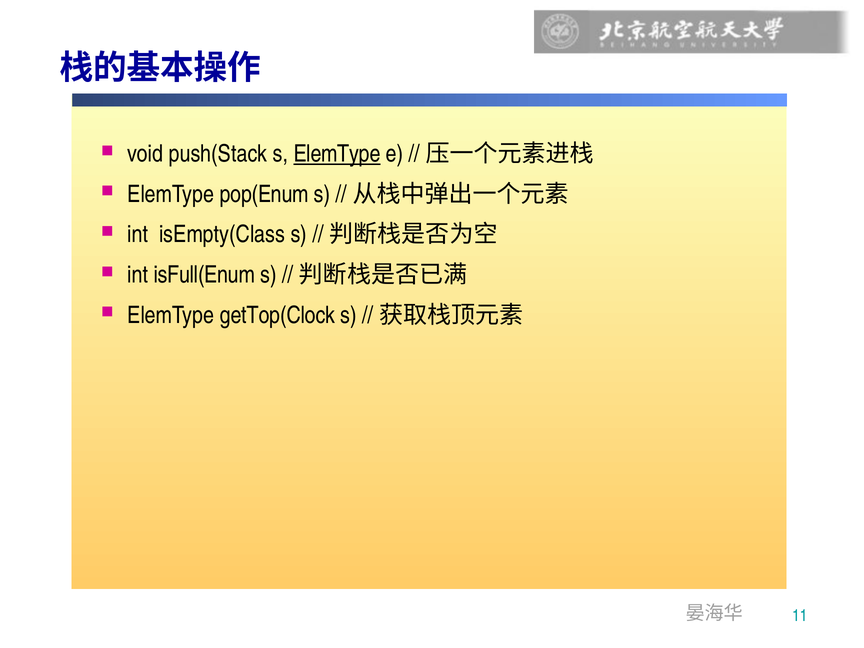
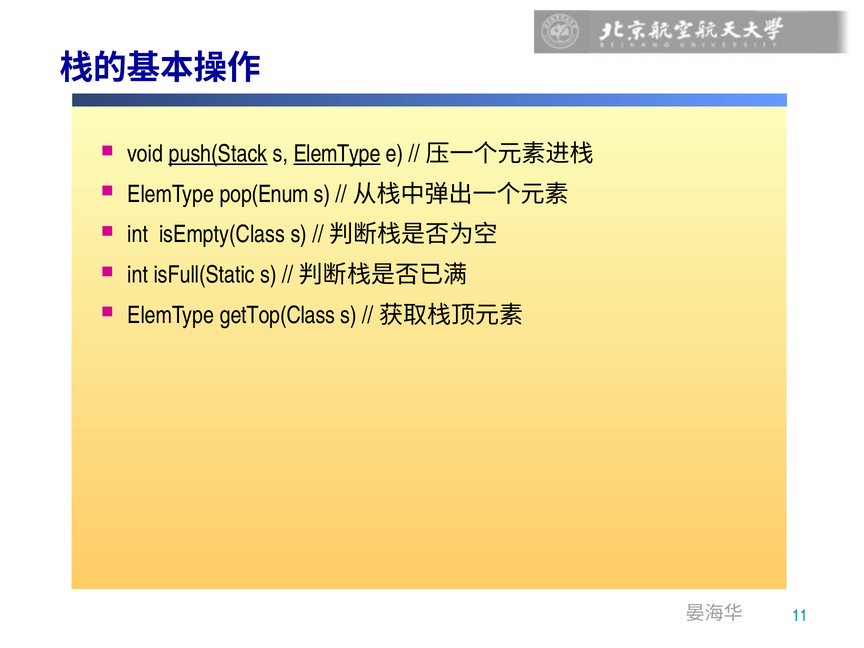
push(Stack underline: none -> present (218, 154)
isFull(Enum: isFull(Enum -> isFull(Static (204, 275)
getTop(Clock: getTop(Clock -> getTop(Class (277, 315)
